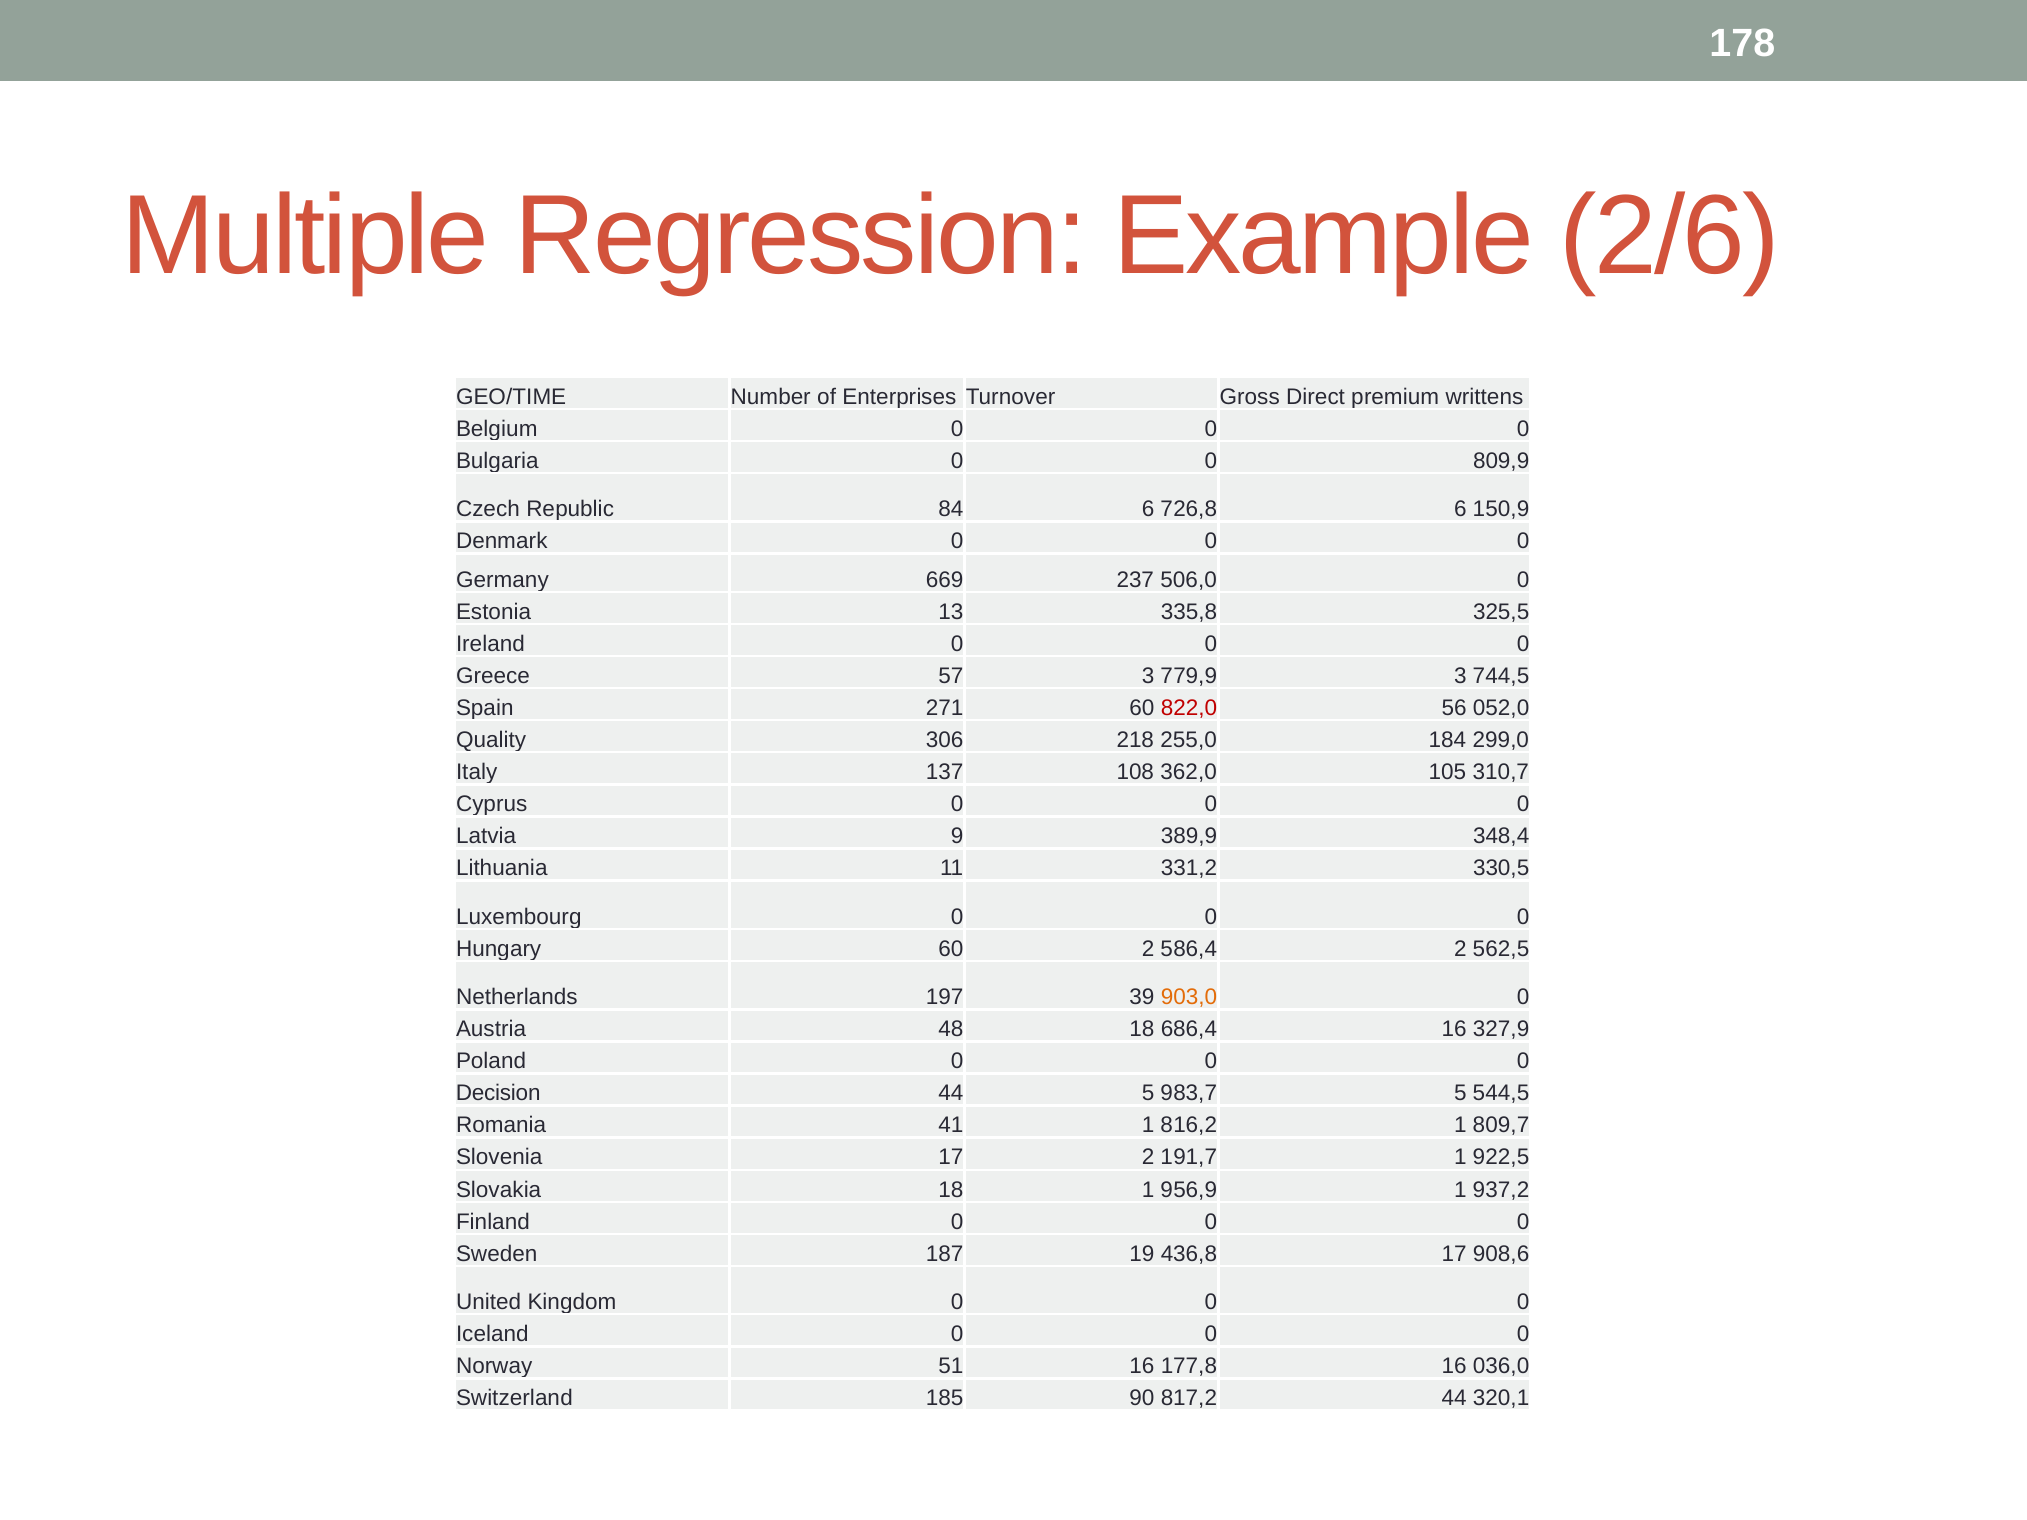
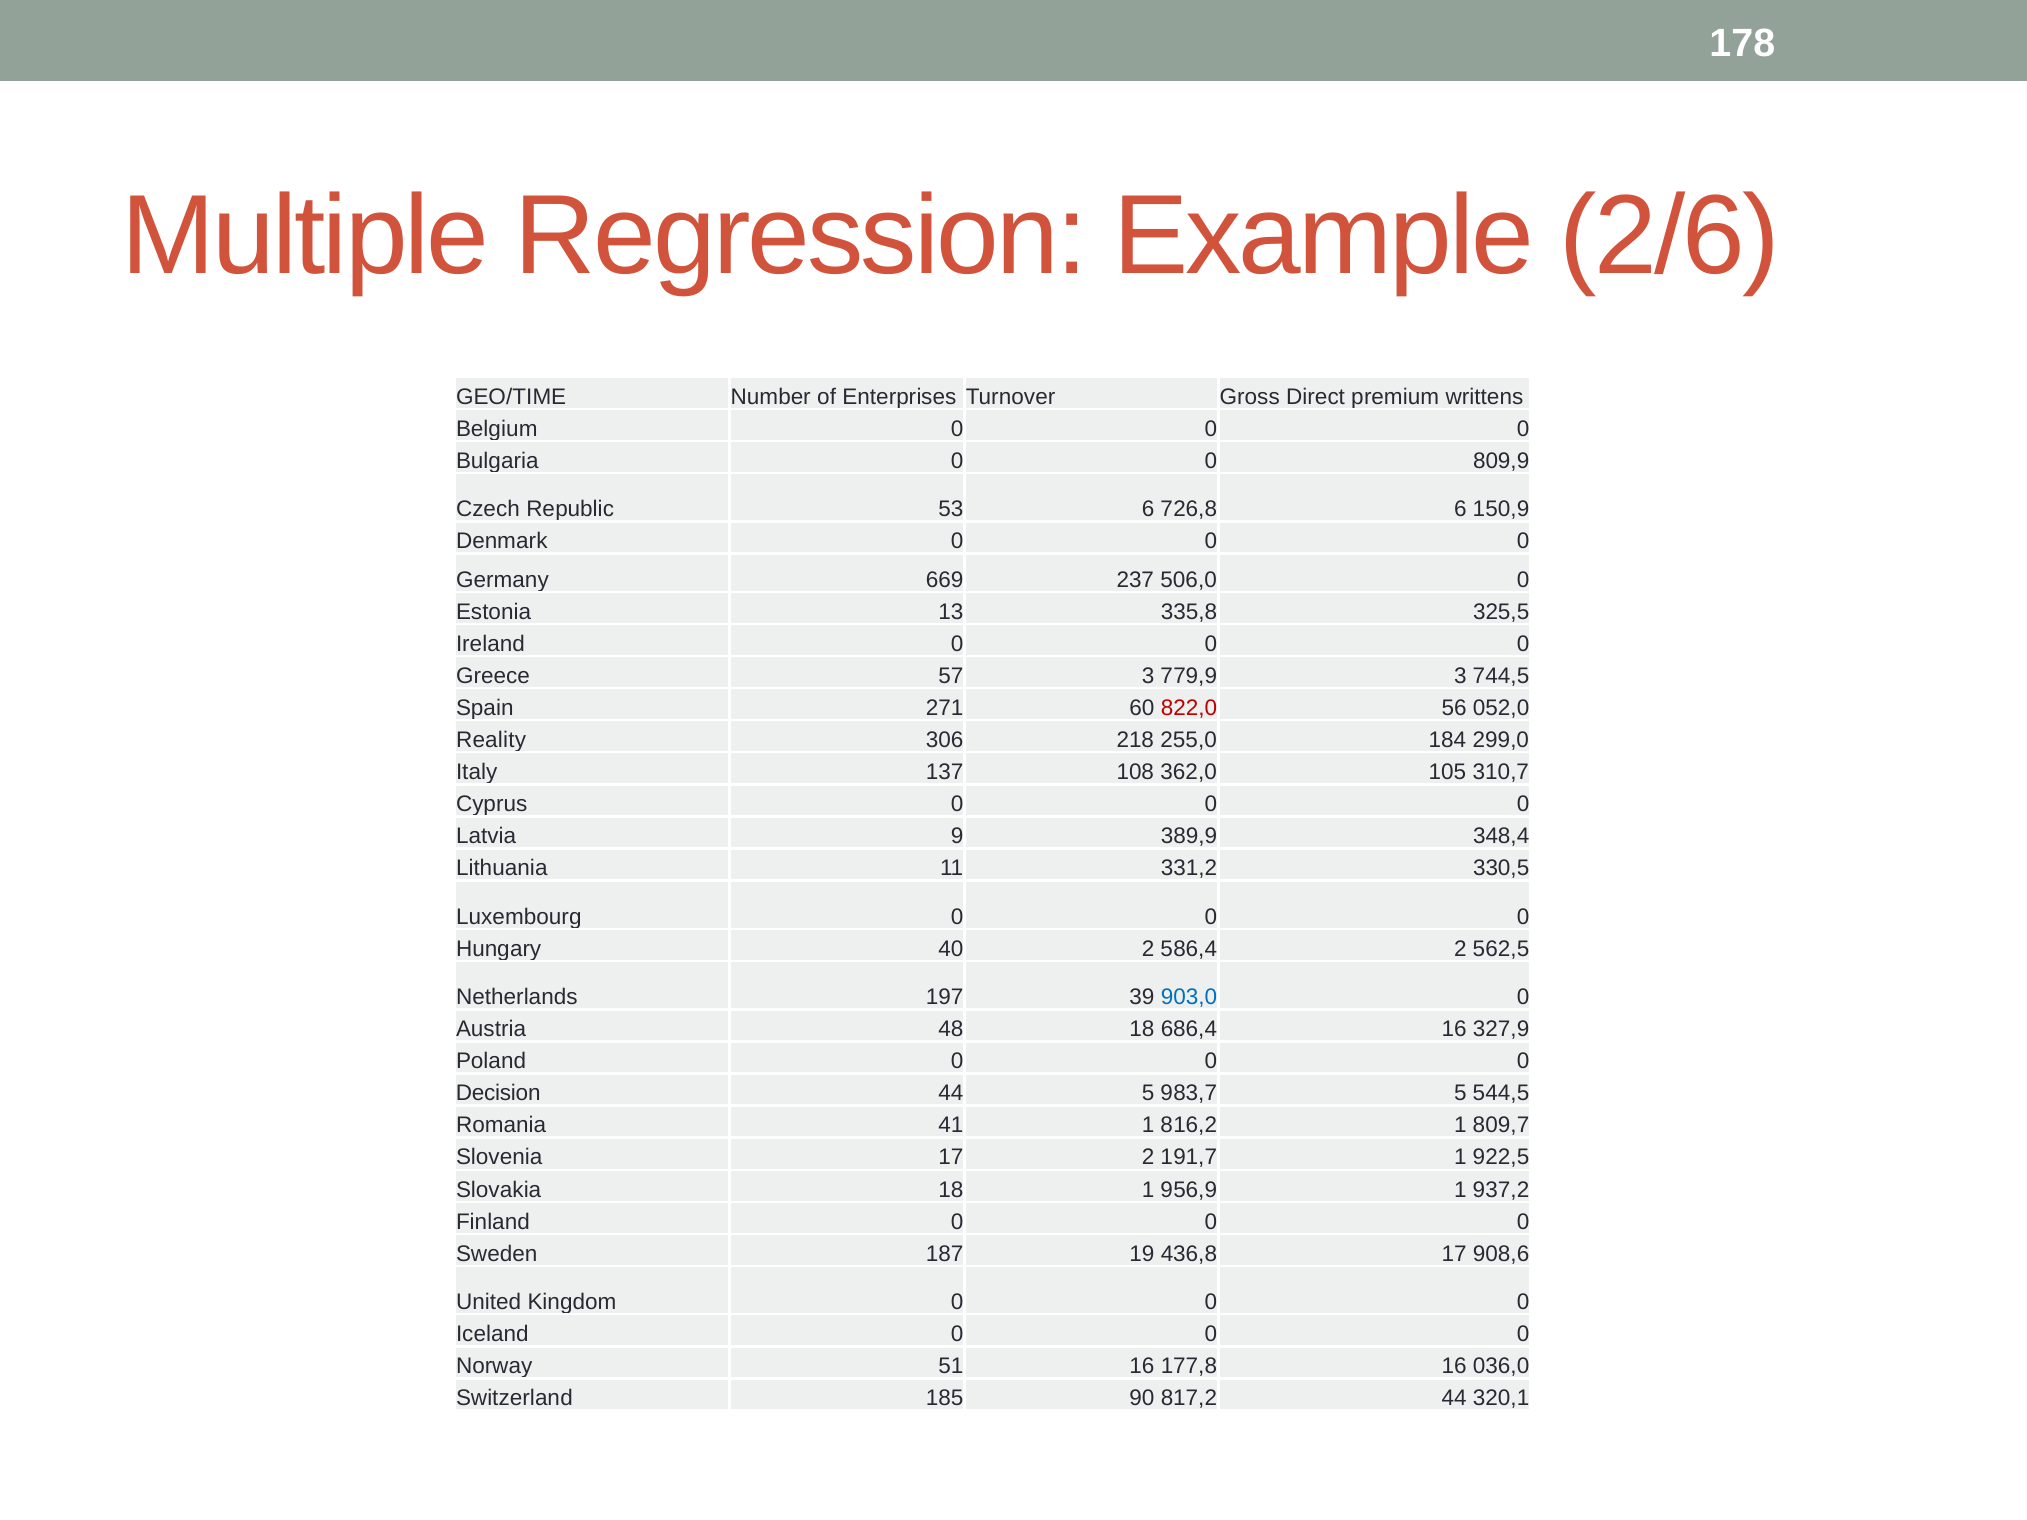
84: 84 -> 53 (951, 509)
Quality: Quality -> Reality (491, 740)
Hungary 60: 60 -> 40 (951, 949)
903,0 colour: orange -> blue (1189, 997)
